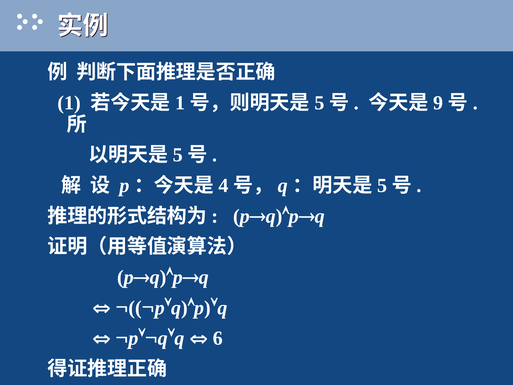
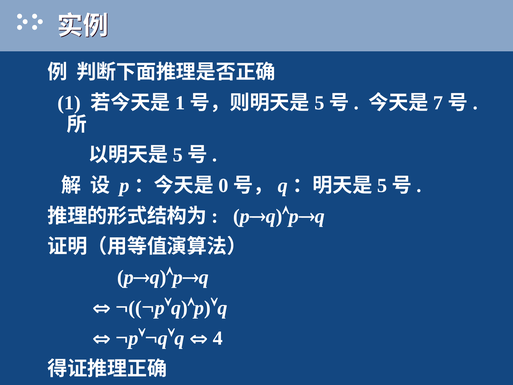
9: 9 -> 7 (438, 103)
4: 4 -> 0 (224, 185)
6: 6 -> 4 (218, 338)
